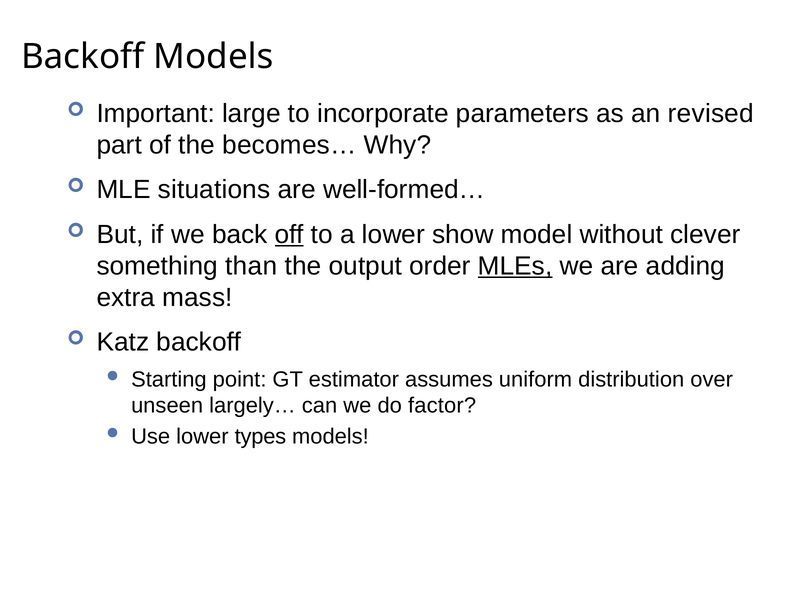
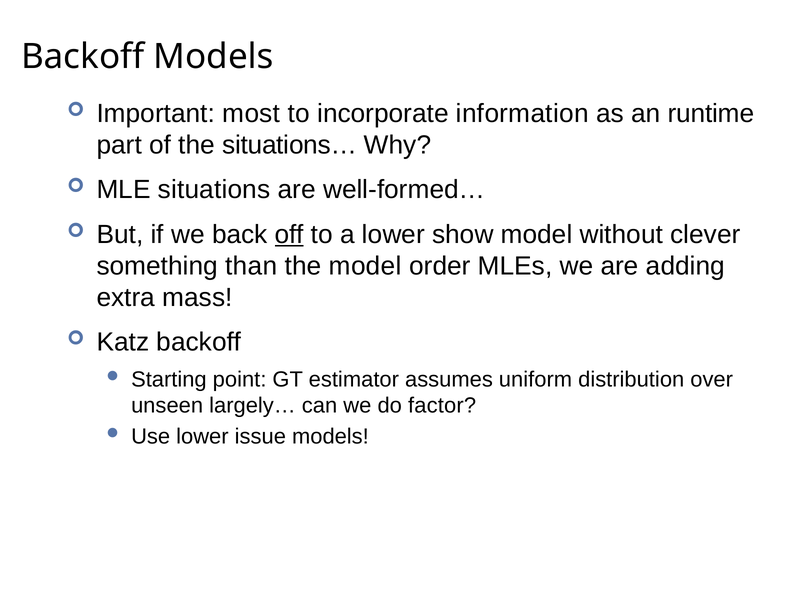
large: large -> most (251, 114)
parameters: parameters -> information (522, 114)
revised: revised -> runtime (711, 114)
becomes…: becomes… -> situations… (290, 145)
the output: output -> model (365, 266)
MLEs underline: present -> none (515, 266)
types: types -> issue (260, 437)
